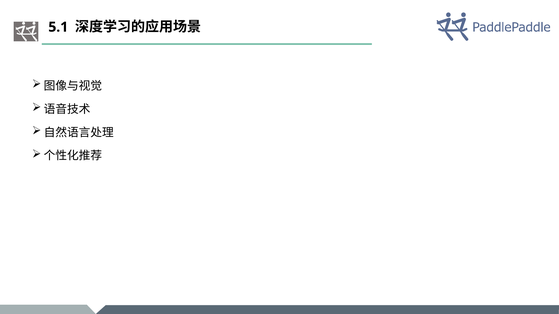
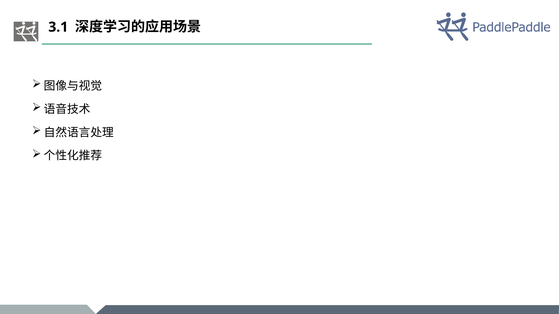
5.1: 5.1 -> 3.1 (58, 27)
